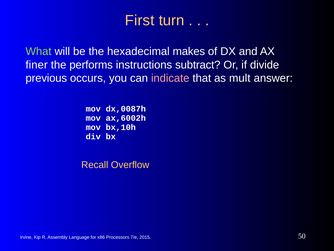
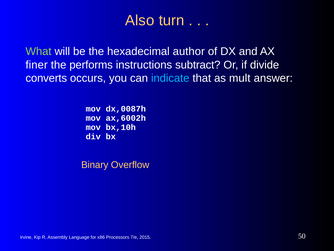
First: First -> Also (140, 21)
makes: makes -> author (189, 51)
previous: previous -> converts (46, 78)
indicate colour: pink -> light blue (170, 78)
Recall: Recall -> Binary (95, 165)
